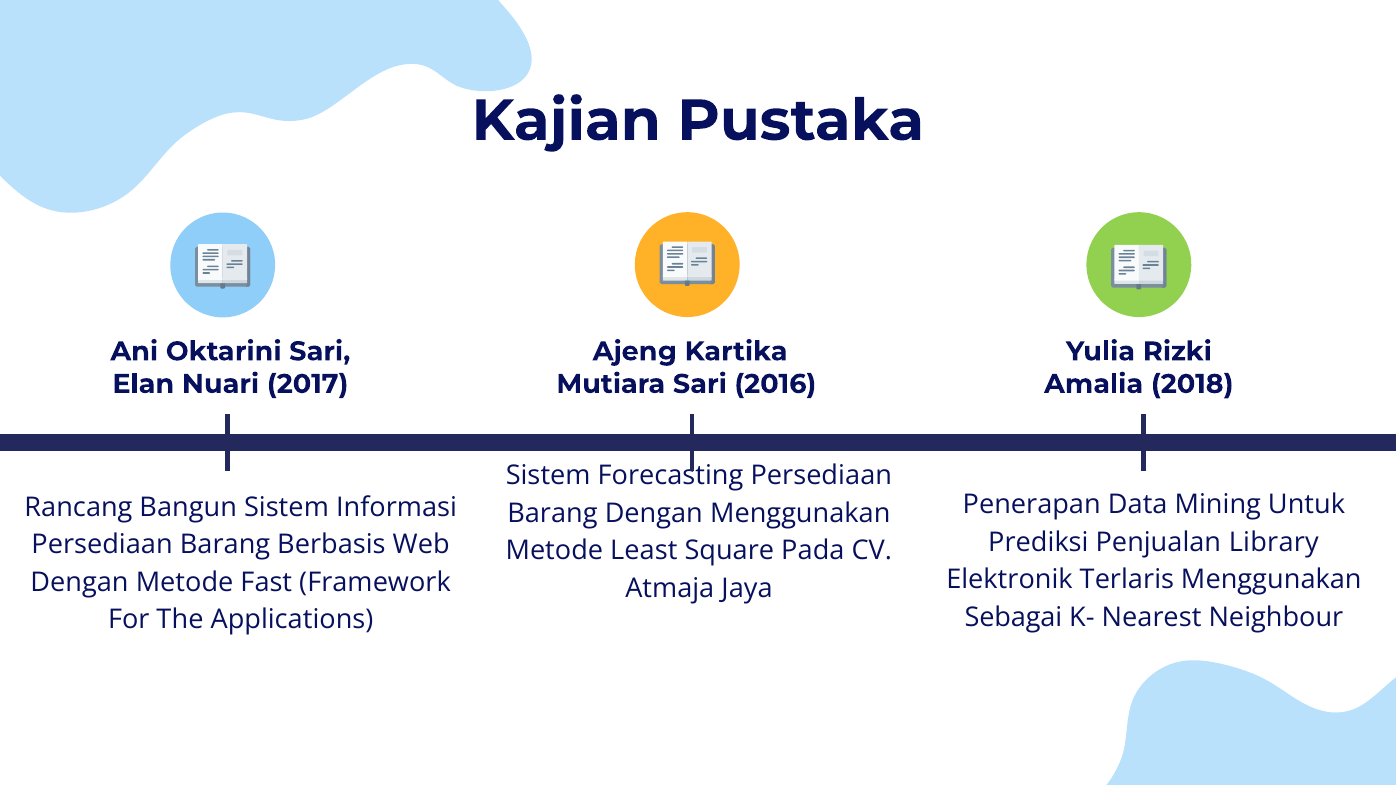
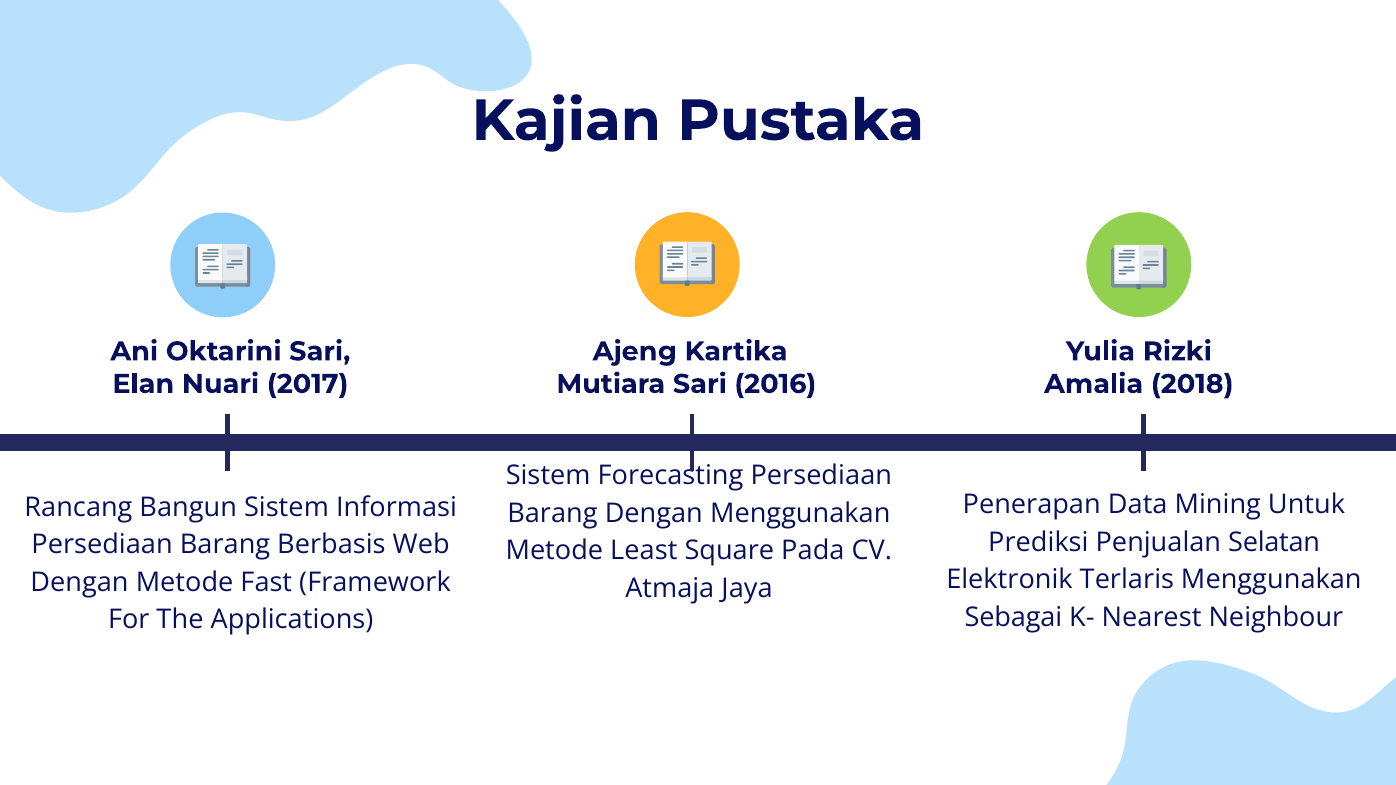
Library: Library -> Selatan (1274, 542)
